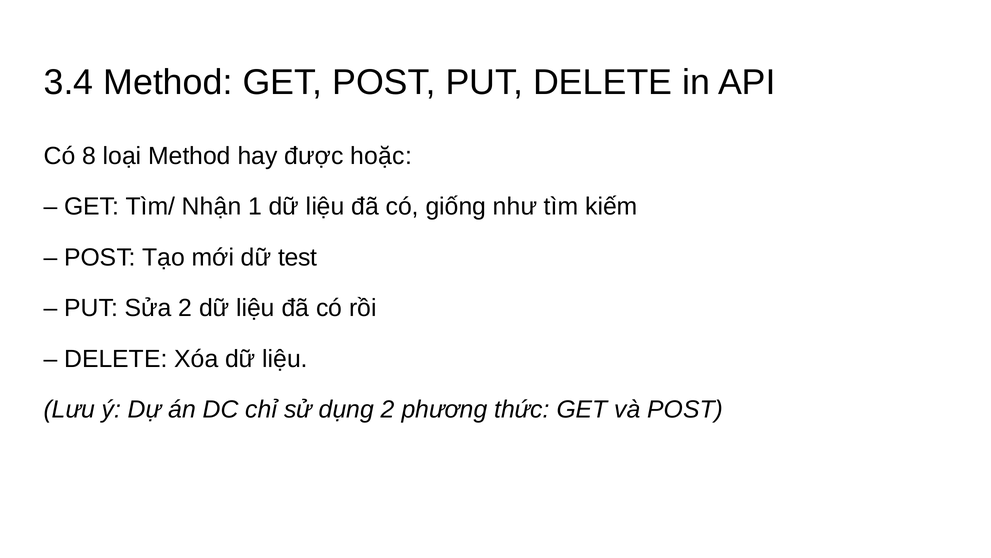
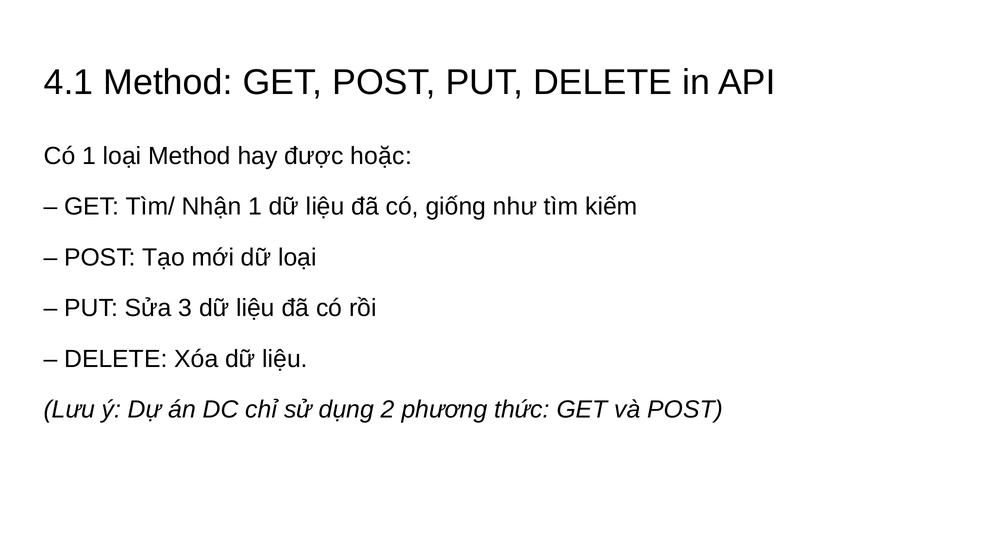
3.4: 3.4 -> 4.1 (69, 82)
Có 8: 8 -> 1 (89, 156)
dữ test: test -> loại (297, 257)
Sửa 2: 2 -> 3 (185, 308)
